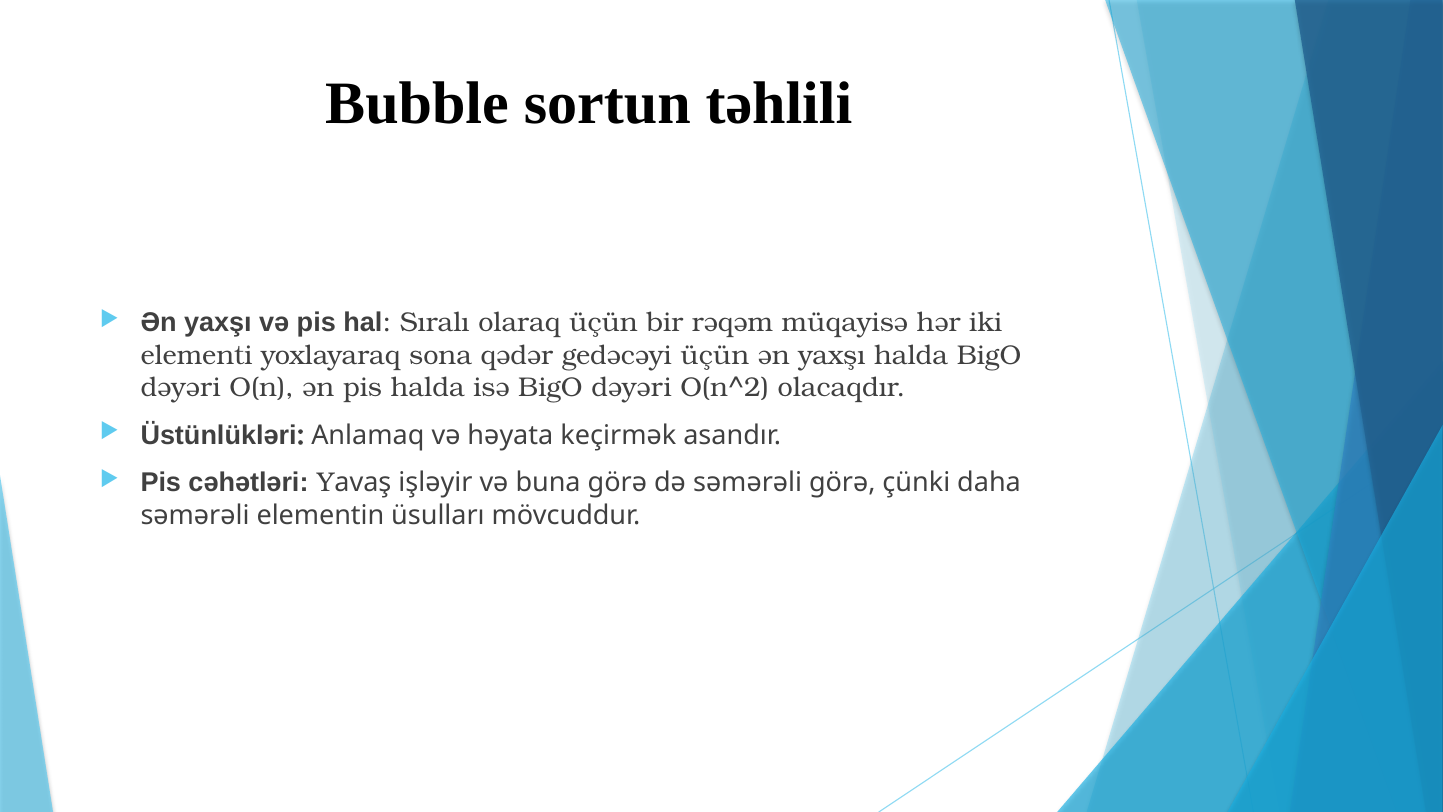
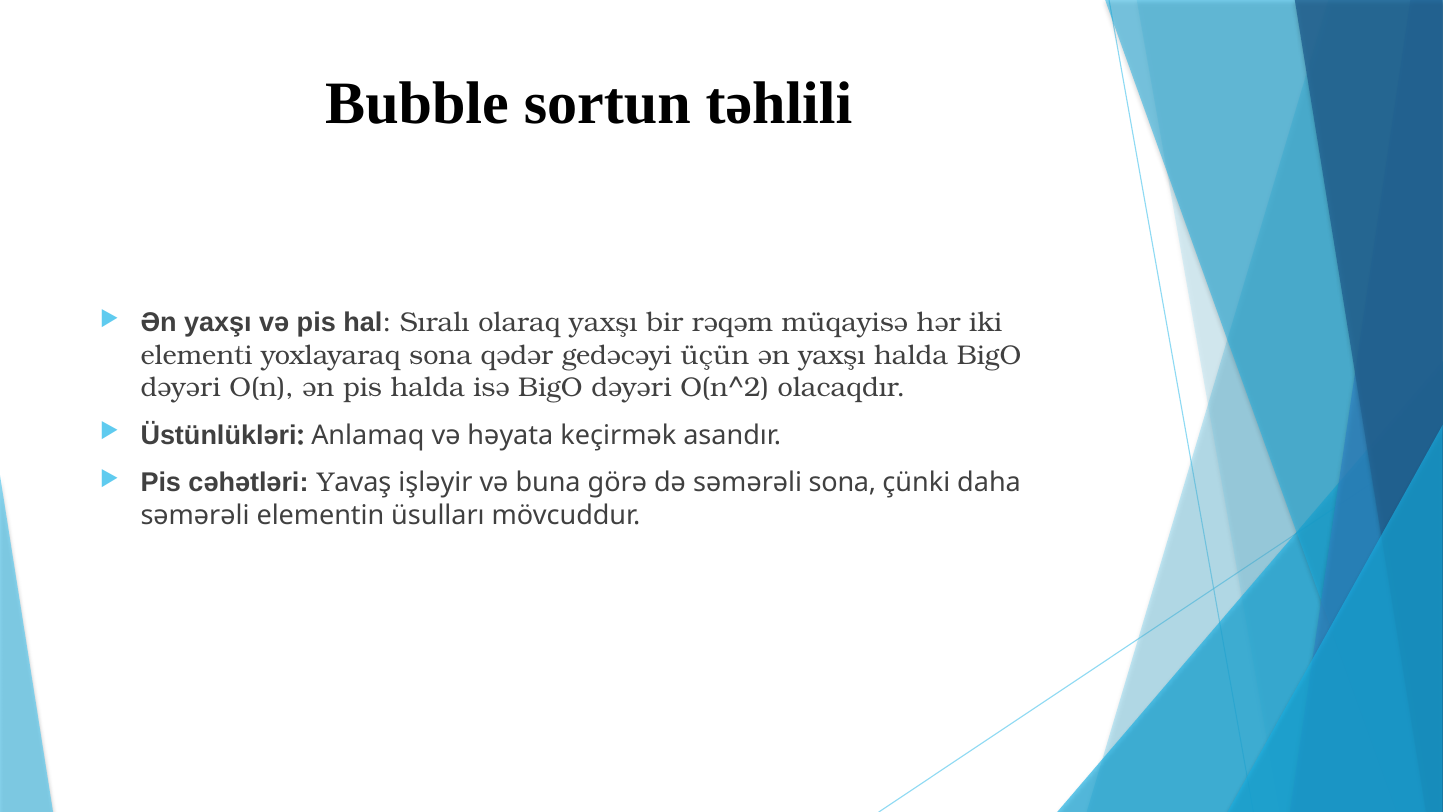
olaraq üçün: üçün -> yaxşı (603, 323)
səmərəli görə: görə -> sona (842, 483)
